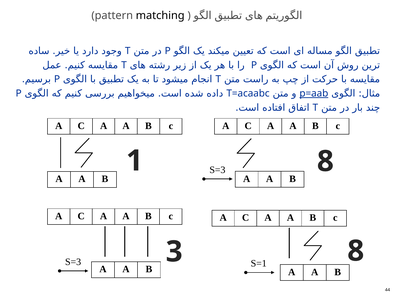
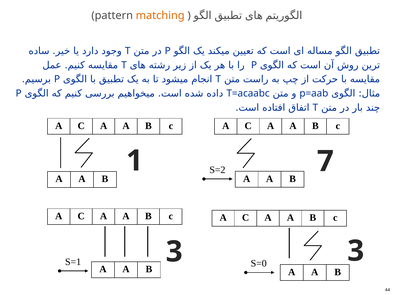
matching colour: black -> orange (160, 16)
p=aab underline: present -> none (314, 94)
1 8: 8 -> 7 (325, 162)
S=3: S=3 -> S=2 (217, 170)
3 8: 8 -> 3 (356, 251)
S=3: S=3 -> S=1 (73, 262)
S=1: S=1 -> S=0 (259, 264)
